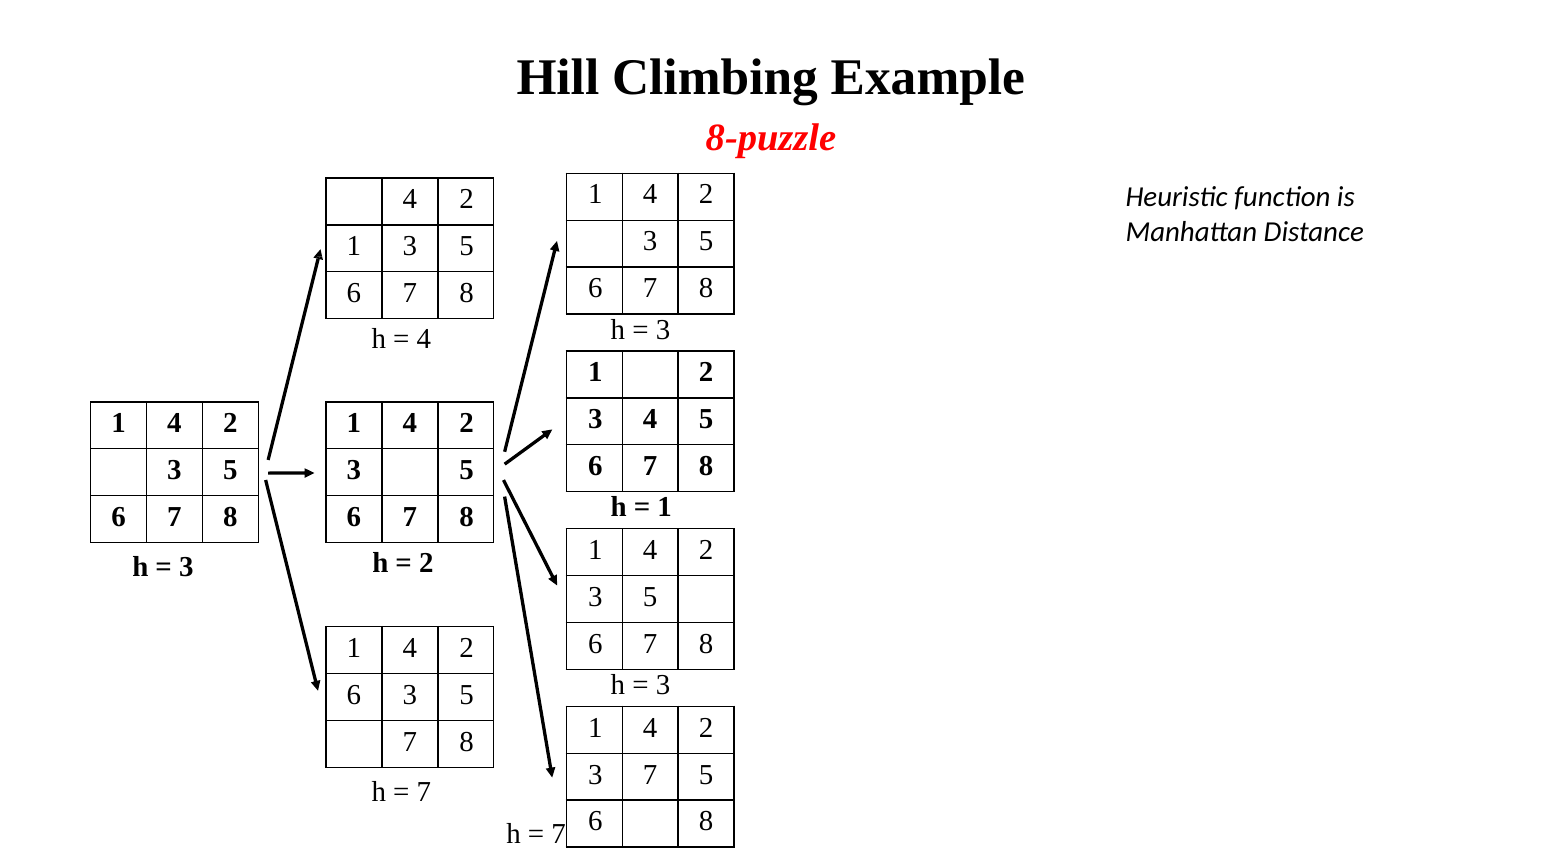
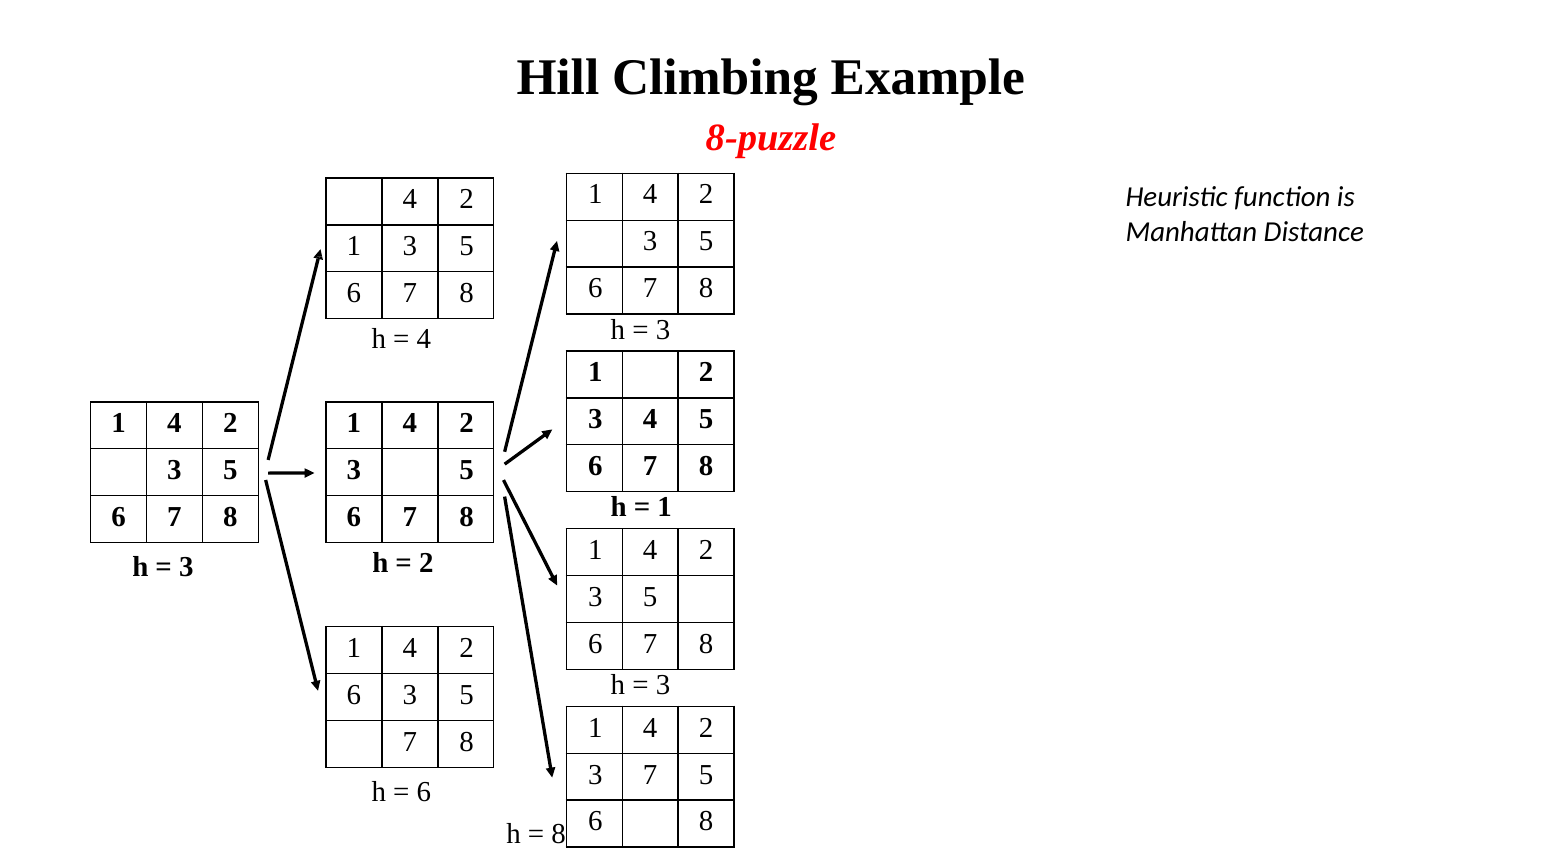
7: 7 -> 6 (424, 792)
7: 7 -> 8 (559, 835)
